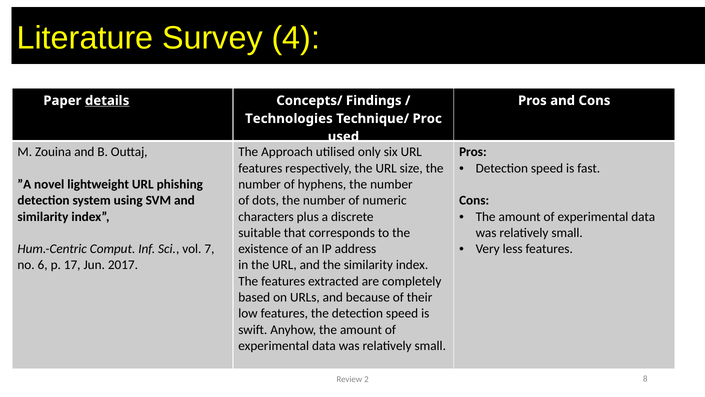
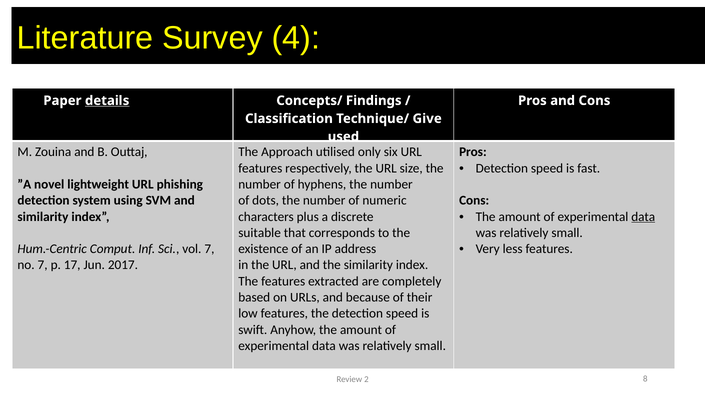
Technologies: Technologies -> Classification (289, 118)
Proc: Proc -> Give (427, 118)
data underline: none -> present (643, 216)
no 6: 6 -> 7 (43, 265)
